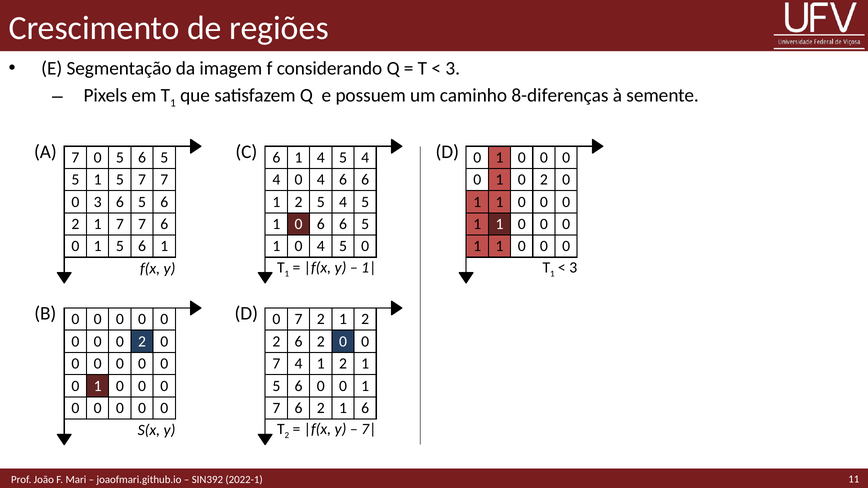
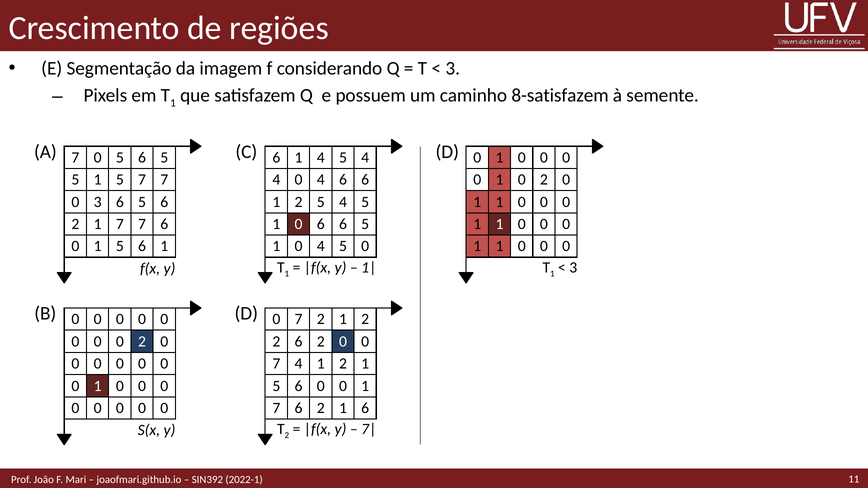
8-diferenças: 8-diferenças -> 8-satisfazem (560, 95)
